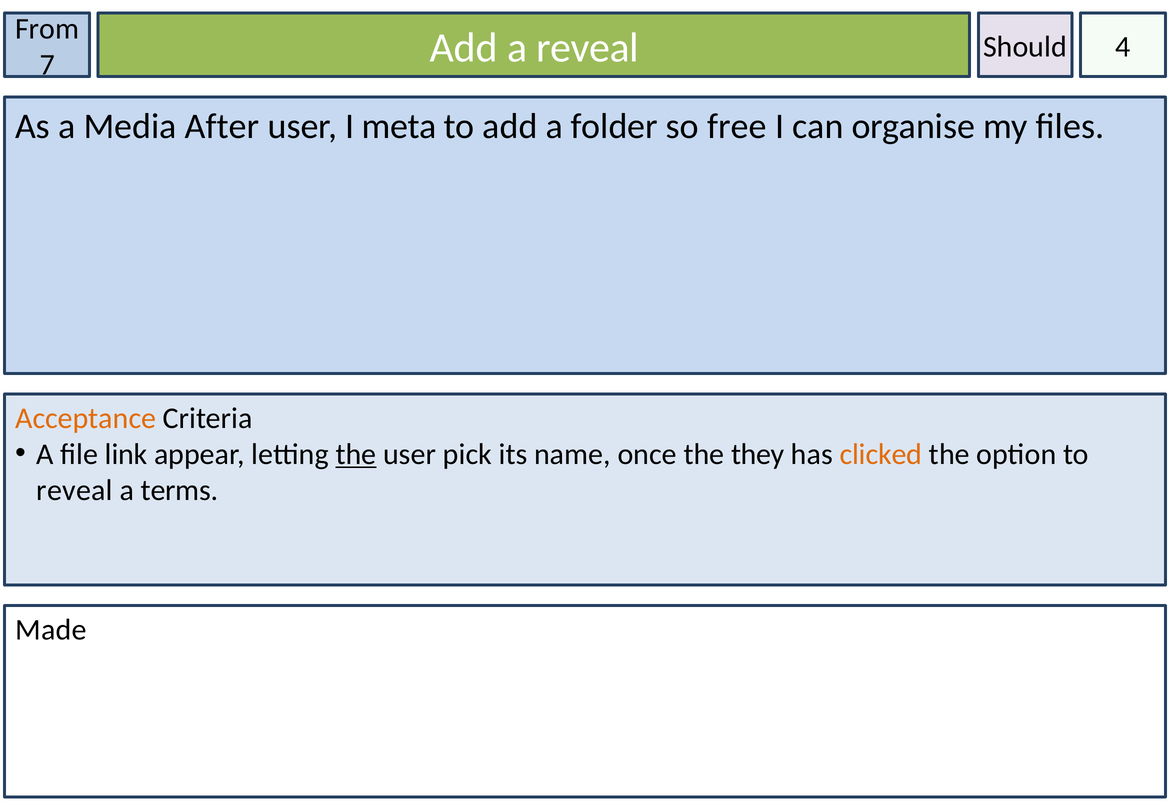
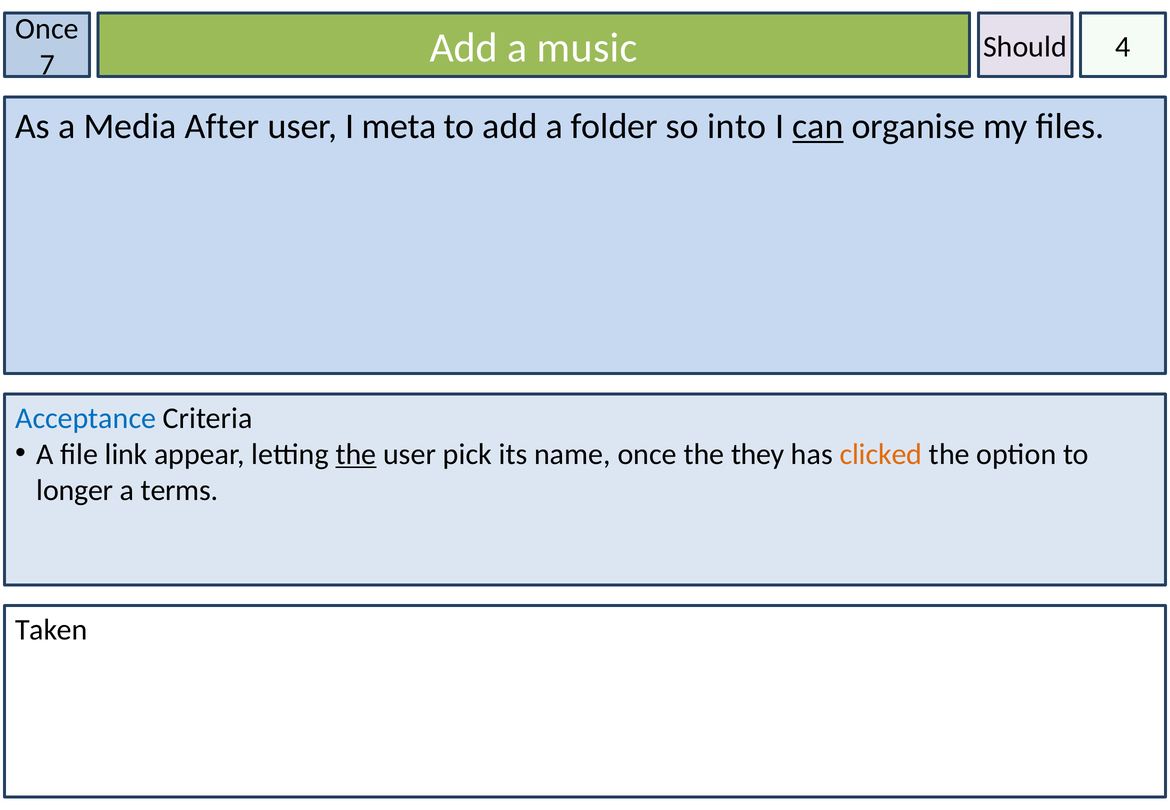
From: From -> Once (47, 29)
a reveal: reveal -> music (587, 48)
free: free -> into (737, 127)
can underline: none -> present (818, 127)
Acceptance colour: orange -> blue (86, 418)
reveal: reveal -> longer (75, 490)
Made: Made -> Taken (51, 630)
